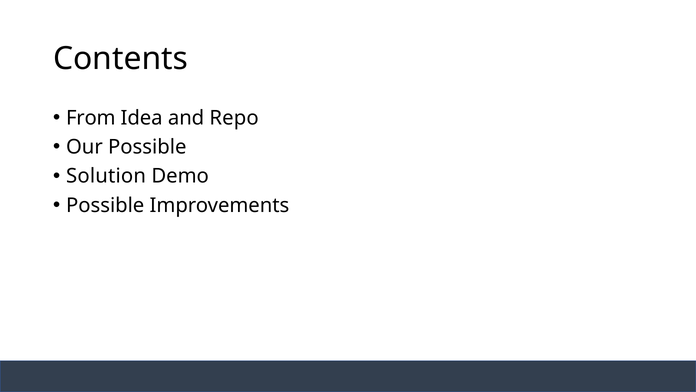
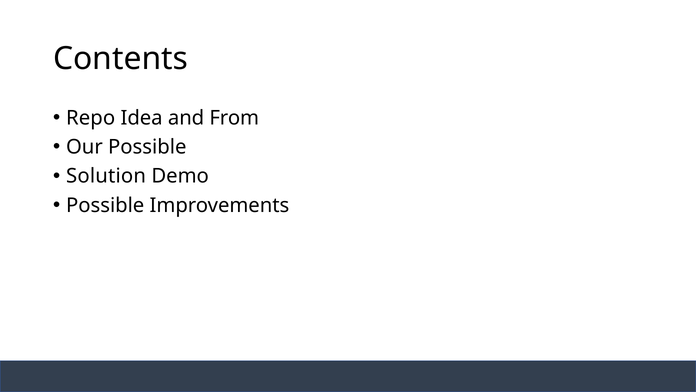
From: From -> Repo (91, 118)
Repo: Repo -> From (234, 118)
